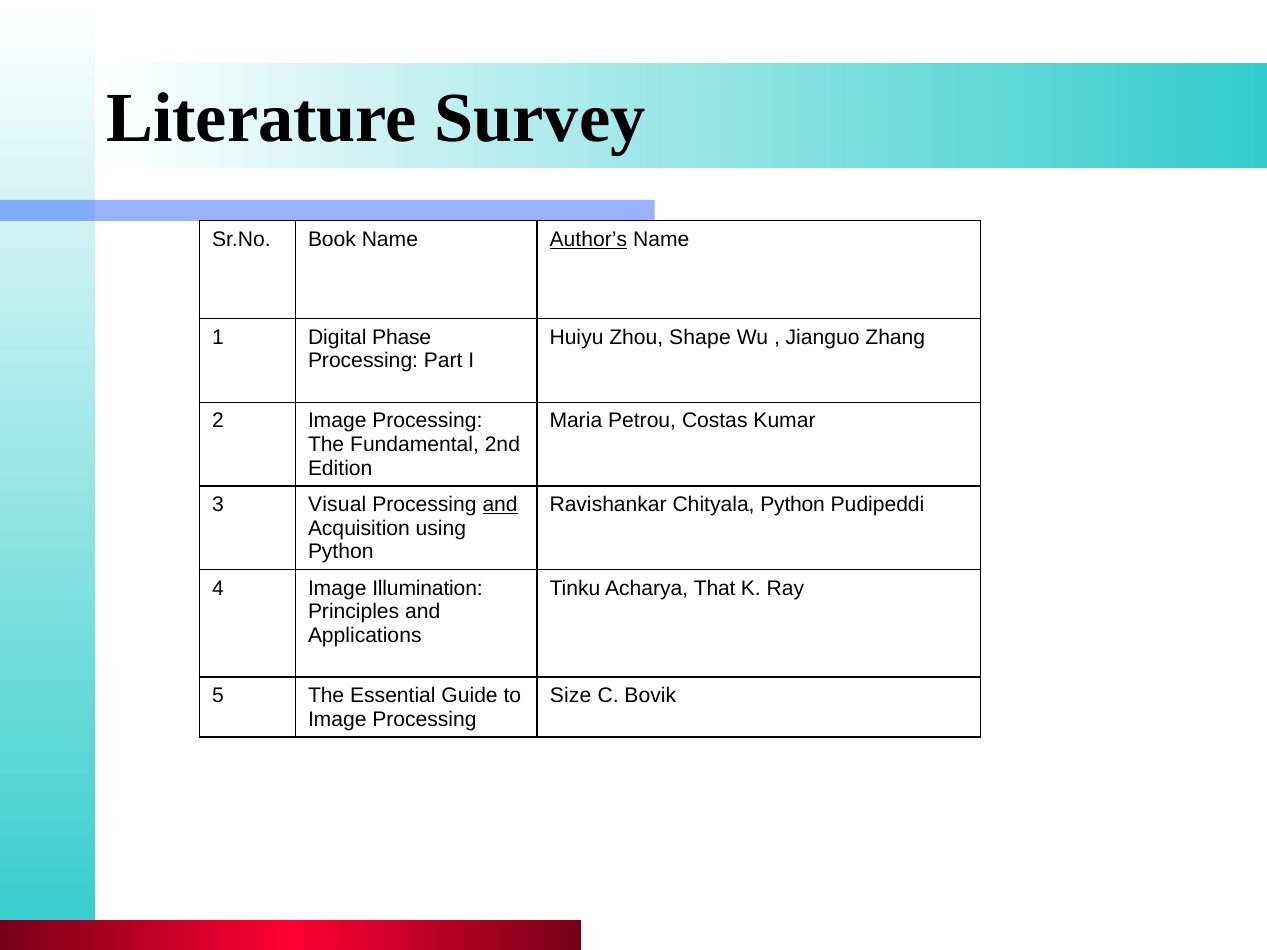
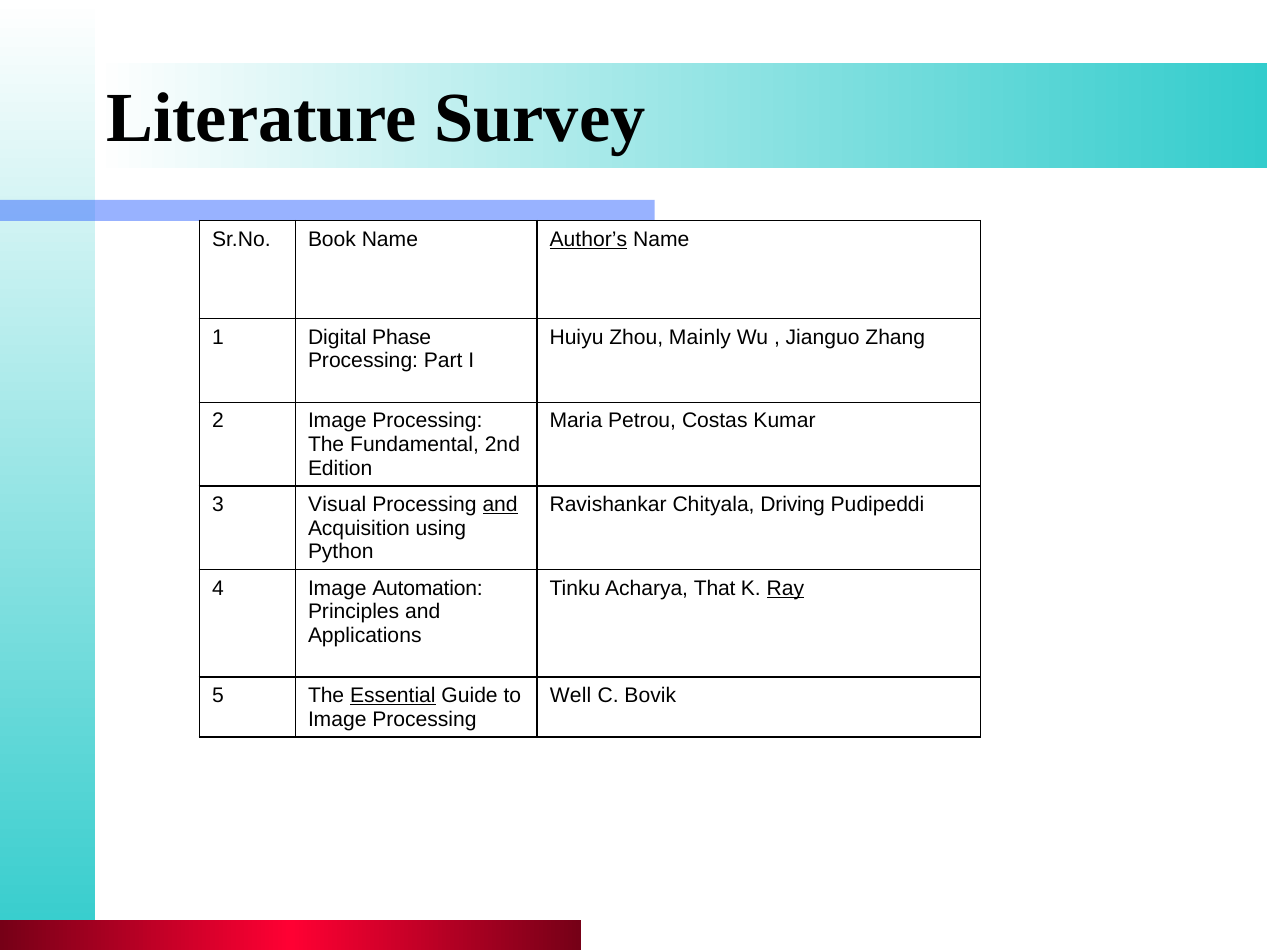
Shape: Shape -> Mainly (700, 337)
Chityala Python: Python -> Driving (793, 505)
Illumination: Illumination -> Automation (427, 588)
Ray underline: none -> present (785, 588)
Essential underline: none -> present (393, 696)
Size: Size -> Well (571, 696)
